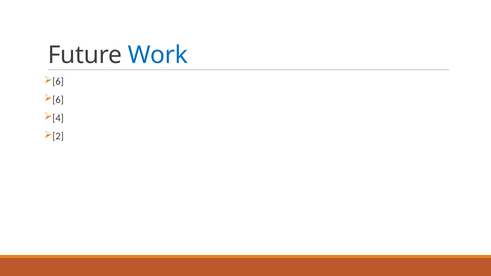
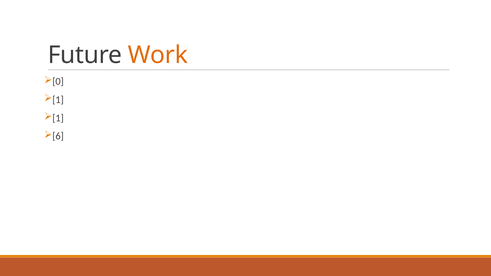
Work colour: blue -> orange (158, 55)
6: 6 -> 0 (58, 82)
6: 6 -> 1 (58, 100)
4: 4 -> 1 (58, 118)
2: 2 -> 6 (58, 136)
